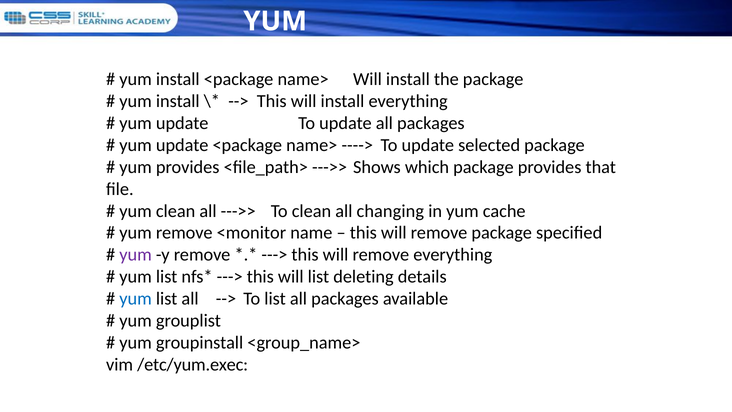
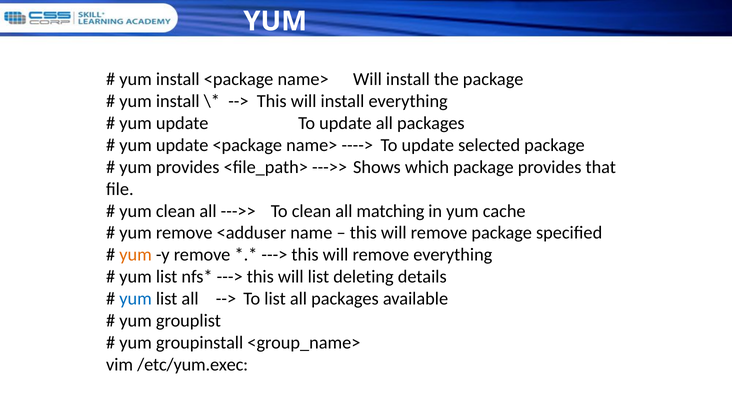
changing: changing -> matching (390, 211)
<monitor: <monitor -> <adduser (251, 233)
yum colour: purple -> orange (136, 255)
